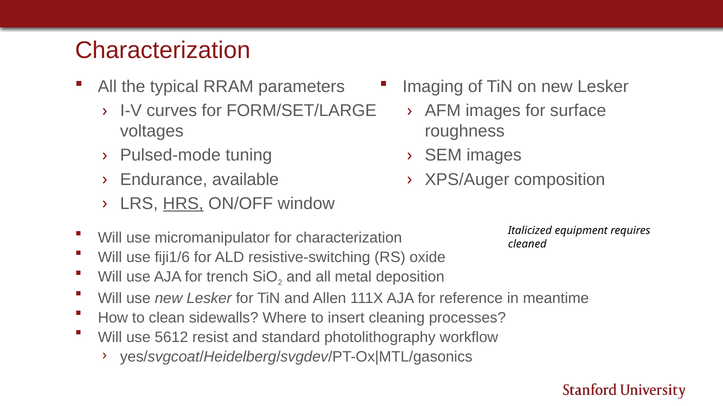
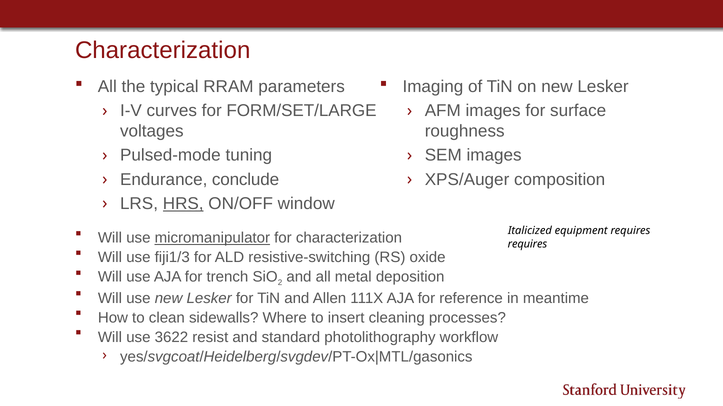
available: available -> conclude (246, 180)
micromanipulator underline: none -> present (212, 238)
cleaned: cleaned -> requires (527, 245)
fiji1/6: fiji1/6 -> fiji1/3 (172, 258)
5612: 5612 -> 3622 (171, 338)
